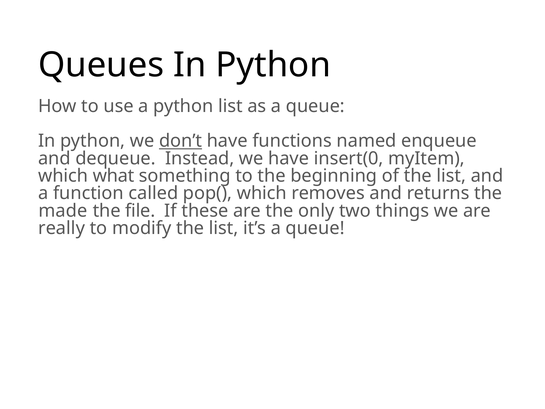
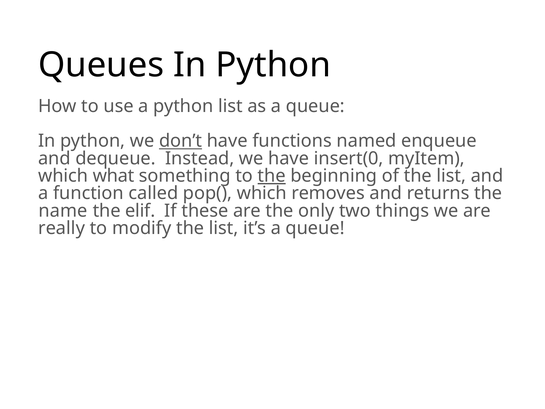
the underline: none -> present (272, 176)
made: made -> name (63, 211)
file: file -> elif (140, 211)
